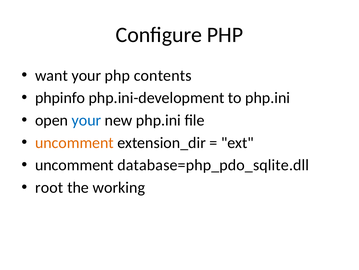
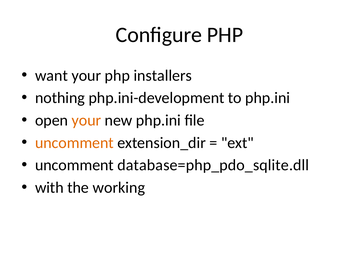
contents: contents -> installers (163, 75)
phpinfo: phpinfo -> nothing (60, 98)
your colour: blue -> orange (86, 120)
root: root -> with (49, 187)
